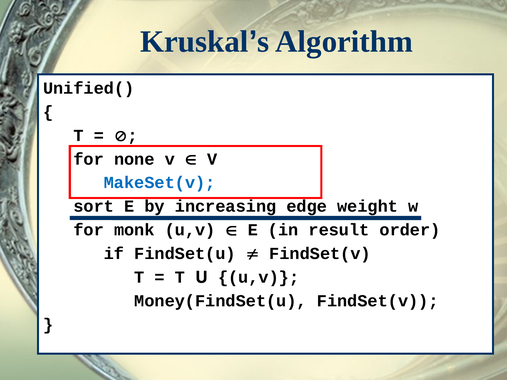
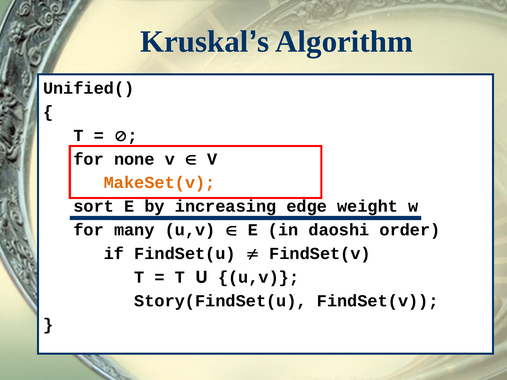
MakeSet(v colour: blue -> orange (160, 183)
monk: monk -> many (134, 230)
result: result -> daoshi (339, 230)
Money(FindSet(u: Money(FindSet(u -> Story(FindSet(u (220, 301)
